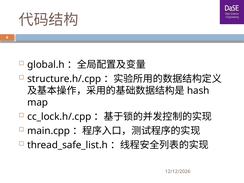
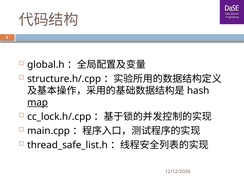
map underline: none -> present (38, 102)
